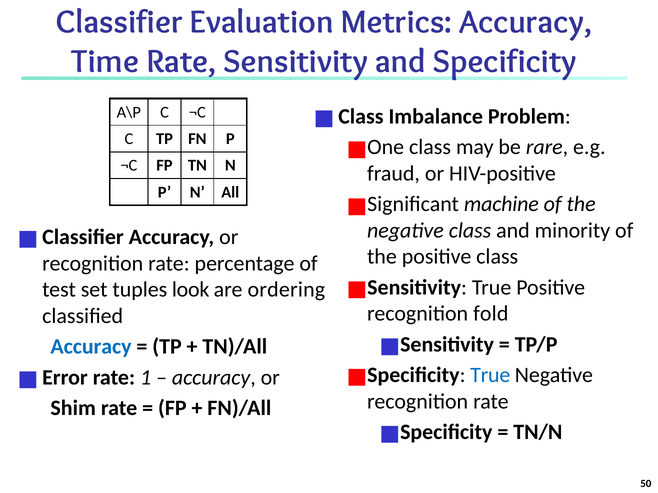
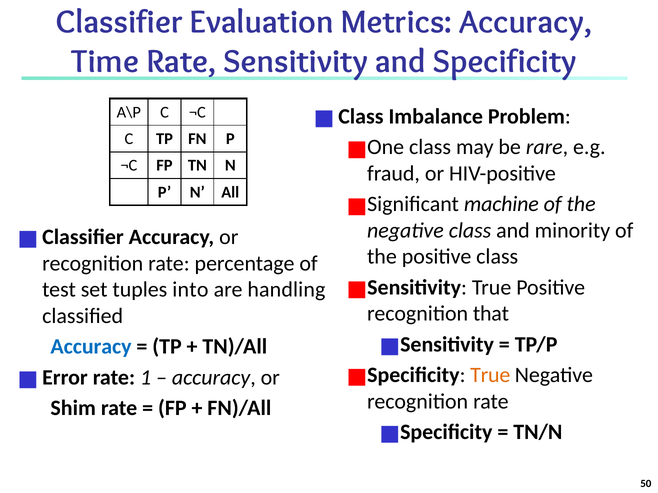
look: look -> into (190, 290)
ordering: ordering -> handling (286, 290)
fold: fold -> that (491, 314)
True colour: blue -> orange (490, 375)
